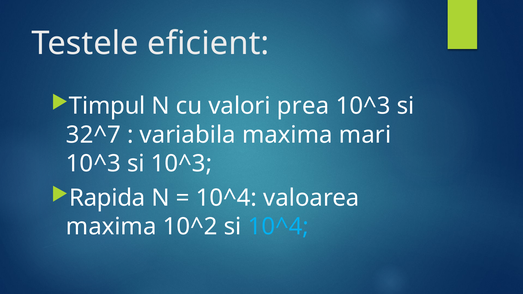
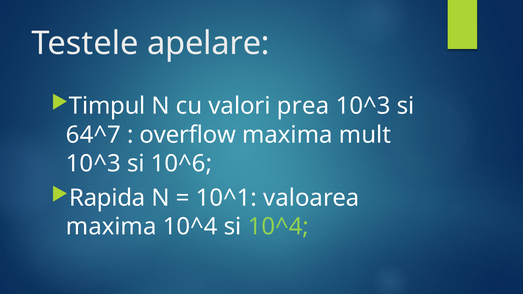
eficient: eficient -> apelare (208, 43)
32^7: 32^7 -> 64^7 (93, 135)
variabila: variabila -> overflow (188, 135)
mari: mari -> mult (365, 135)
si 10^3: 10^3 -> 10^6 (181, 164)
10^4: 10^4 -> 10^1 (226, 198)
maxima 10^2: 10^2 -> 10^4 (190, 227)
10^4 colour: light blue -> light green (278, 227)
